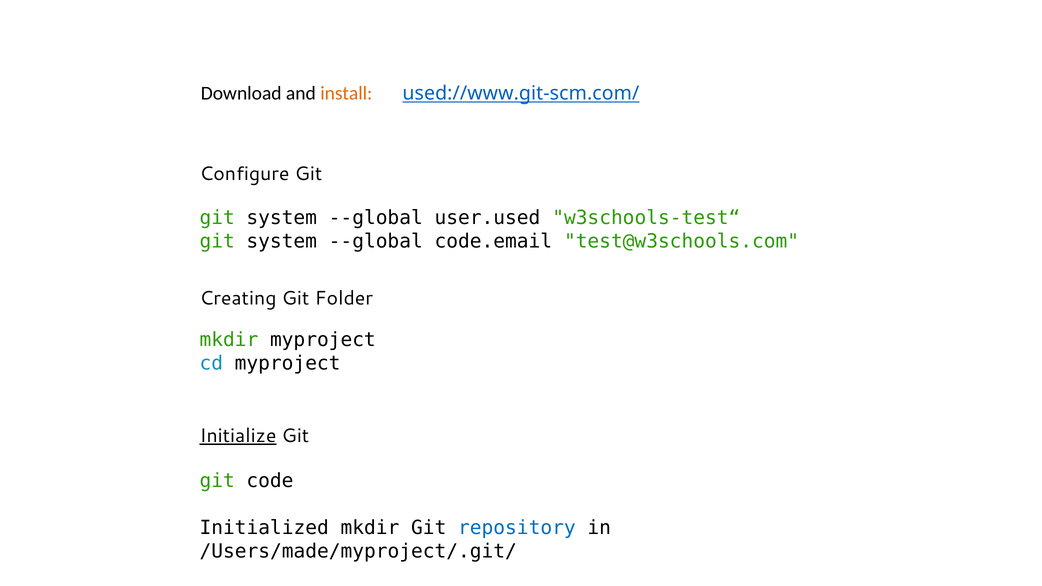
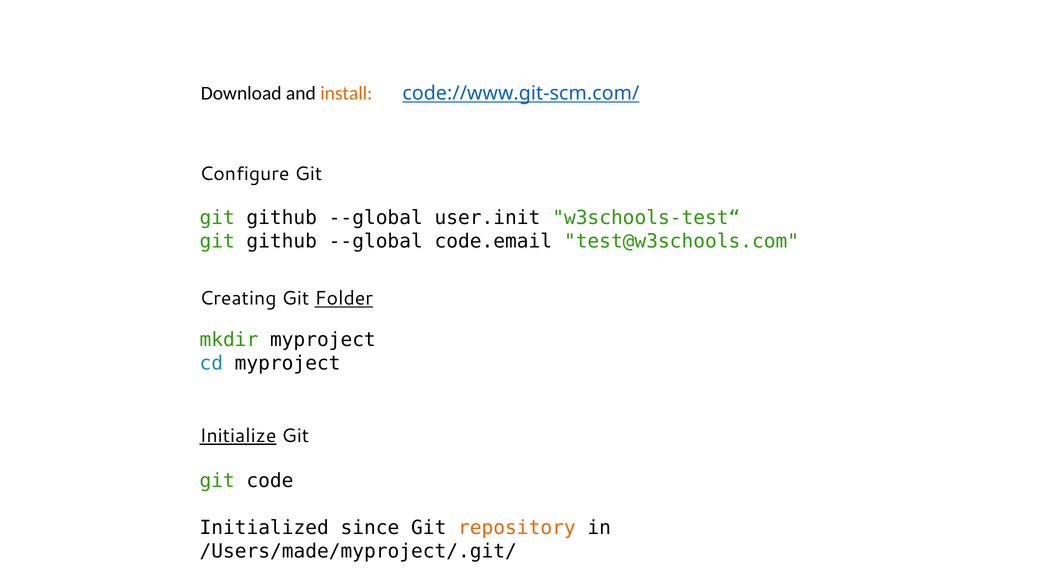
used://www.git-scm.com/: used://www.git-scm.com/ -> code://www.git-scm.com/ (521, 93)
system: system -> github (282, 218)
user.used: user.used -> user.init (487, 218)
system: system -> github (282, 242)
Folder underline: none -> present (344, 299)
Initialized mkdir: mkdir -> since (370, 528)
repository colour: blue -> orange (517, 528)
